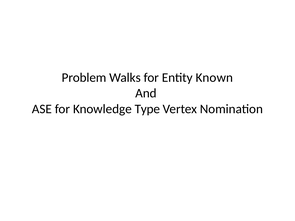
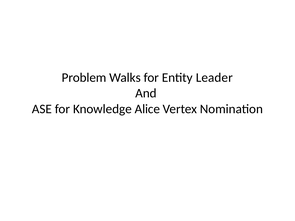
Known: Known -> Leader (214, 78)
Type: Type -> Alice (147, 109)
